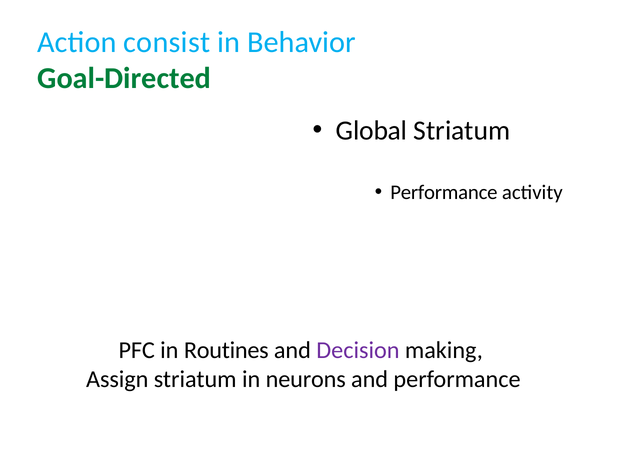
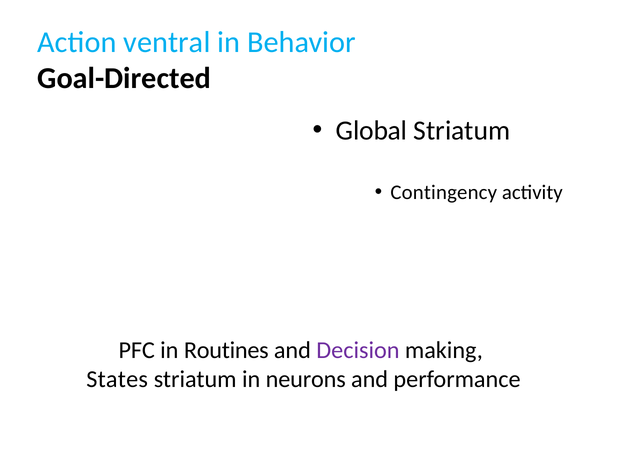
consist: consist -> ventral (167, 42)
Goal-Directed colour: green -> black (124, 78)
Performance: Performance -> Contingency (444, 193)
Assign: Assign -> States (117, 379)
